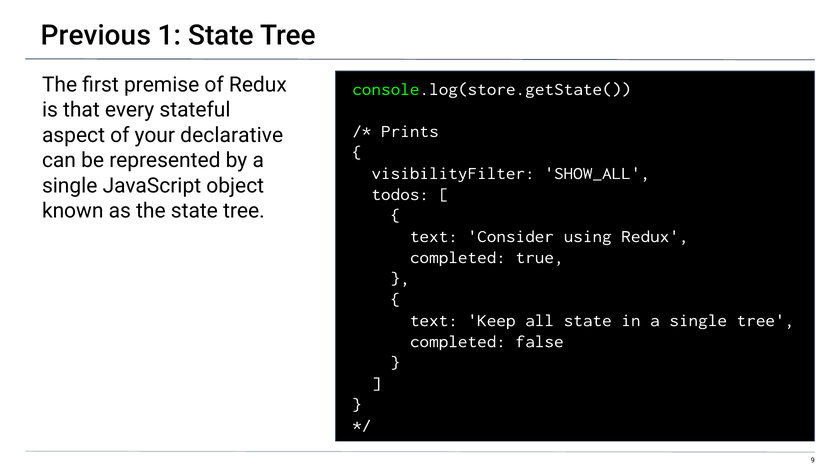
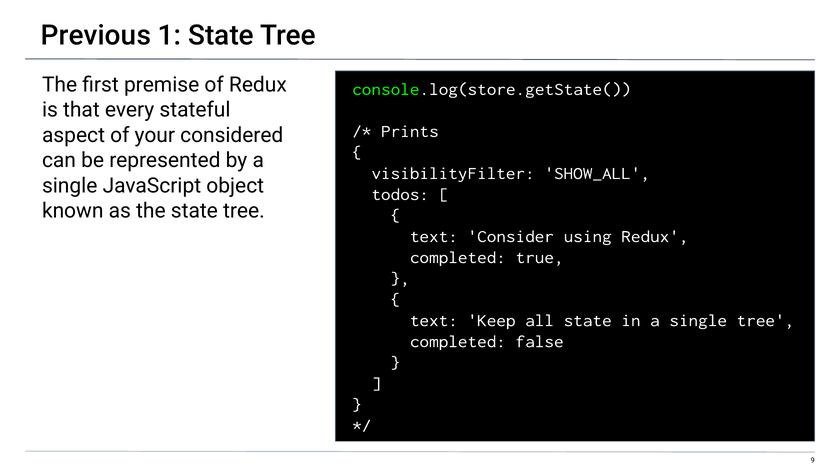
declarative: declarative -> considered (232, 135)
